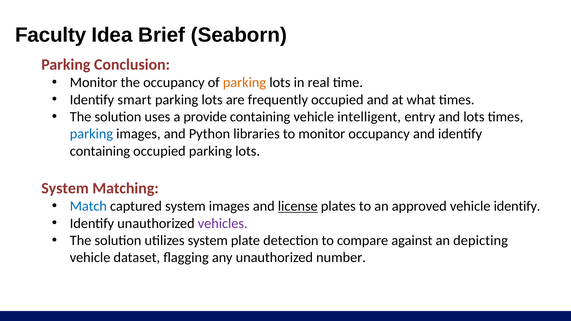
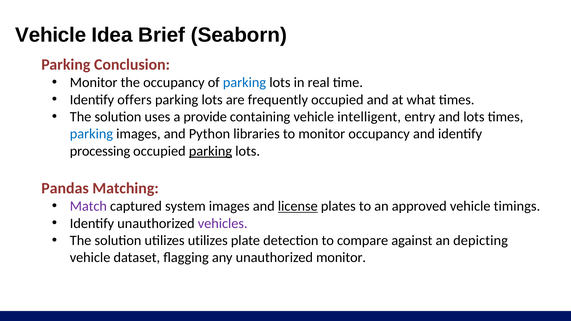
Faculty: Faculty -> Vehicle (51, 35)
parking colour: orange -> blue (244, 83)
smart: smart -> offers (135, 100)
containing: containing -> processing (100, 151)
parking underline: none -> present (210, 151)
System: System -> Pandas (65, 188)
Match colour: blue -> purple (88, 206)
vehicle identify: identify -> timings (517, 206)
utilizes system: system -> utilizes (208, 241)
unauthorized number: number -> monitor (341, 258)
